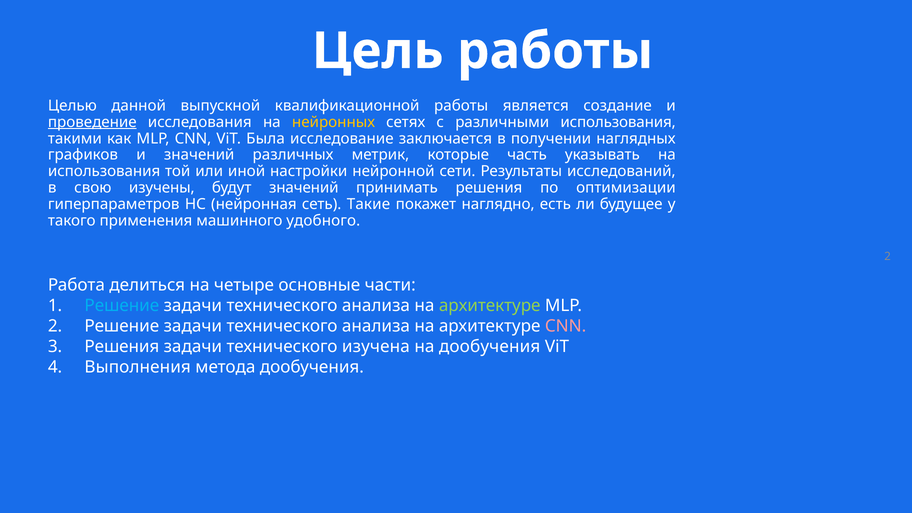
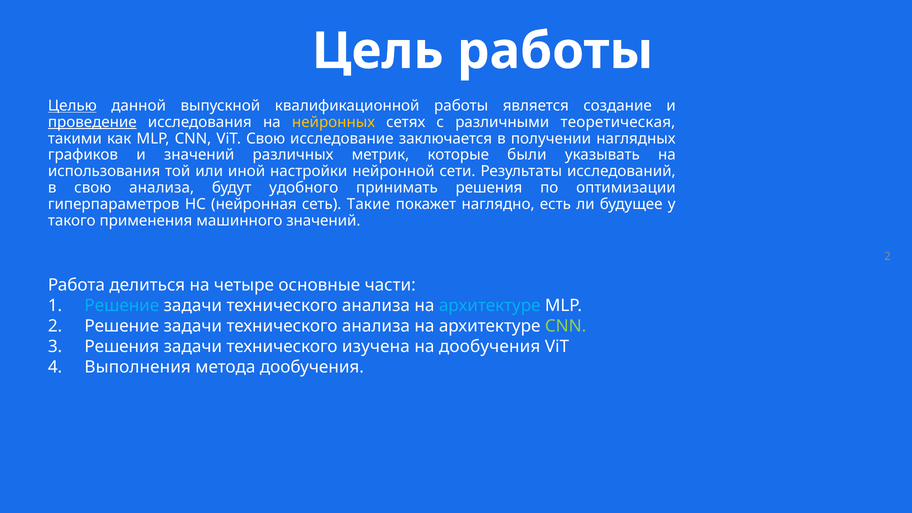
Целью underline: none -> present (72, 106)
различными использования: использования -> теоретическая (618, 122)
ViT Была: Была -> Свою (266, 139)
часть: часть -> были (527, 155)
свою изучены: изучены -> анализа (162, 188)
будут значений: значений -> удобного (304, 188)
машинного удобного: удобного -> значений (323, 221)
архитектуре colour: light green -> light blue (490, 305)
CNN colour: pink -> light green (566, 326)
